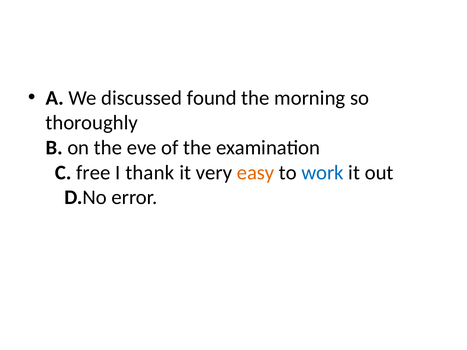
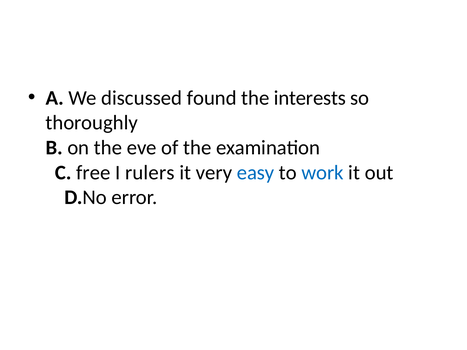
morning: morning -> interests (310, 98)
thank: thank -> rulers (150, 173)
easy colour: orange -> blue (256, 173)
